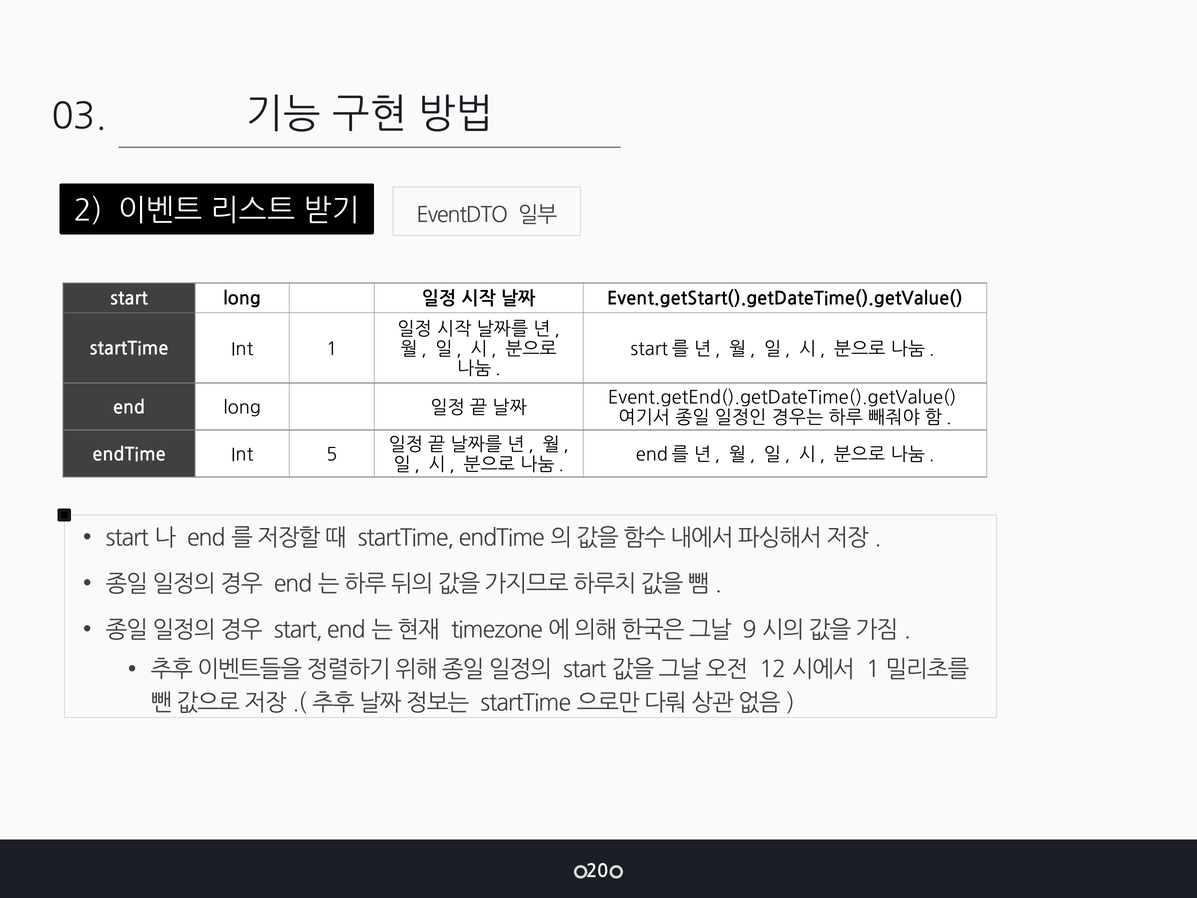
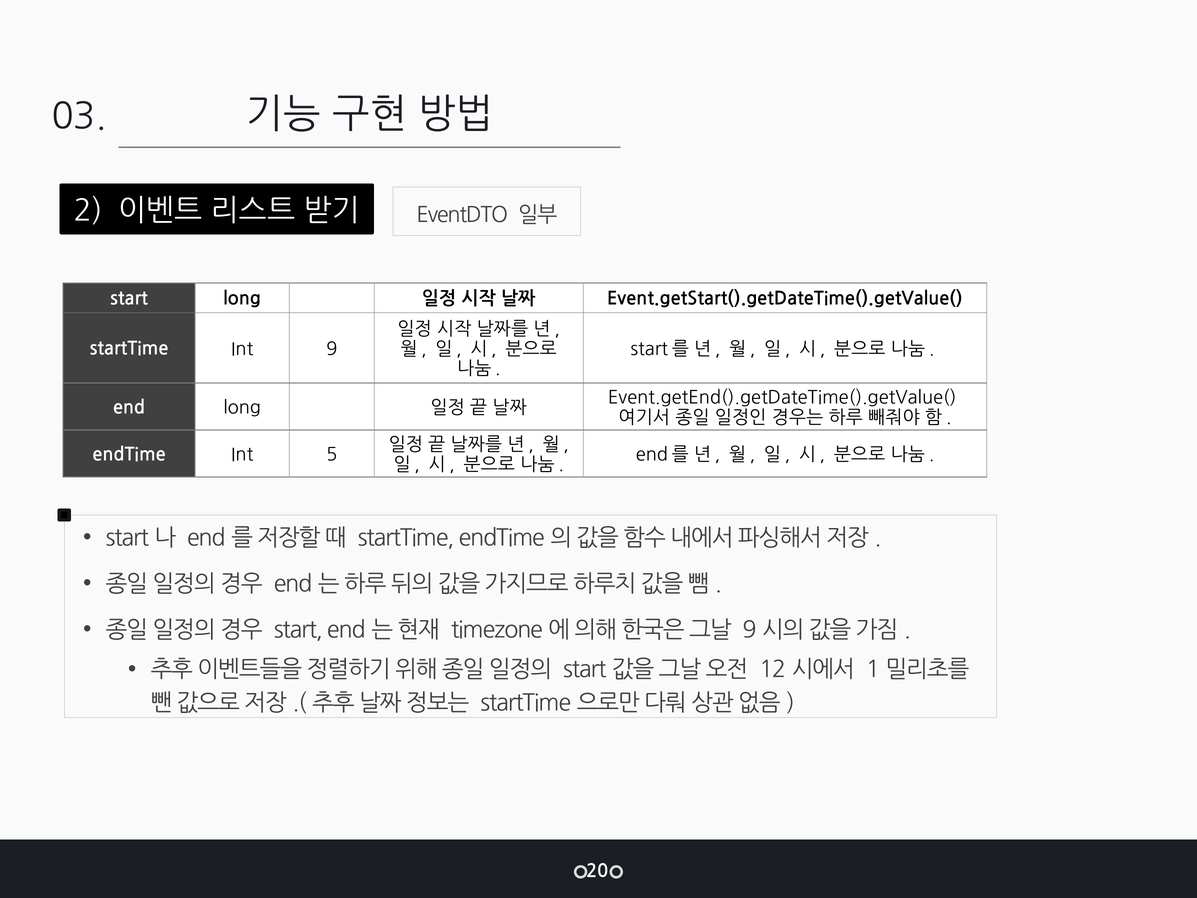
1: 1 -> 9 (332, 349)
